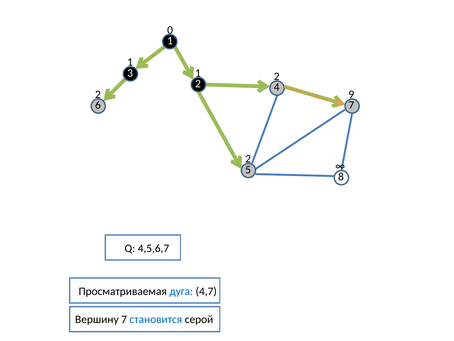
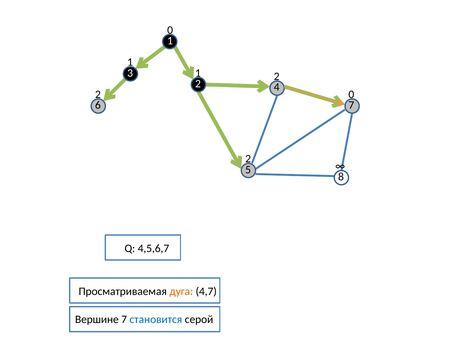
2 9: 9 -> 0 (351, 94)
дуга colour: blue -> orange (181, 291)
Вершину: Вершину -> Вершине (97, 319)
